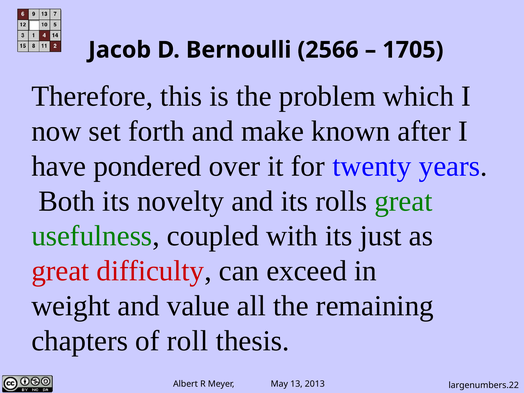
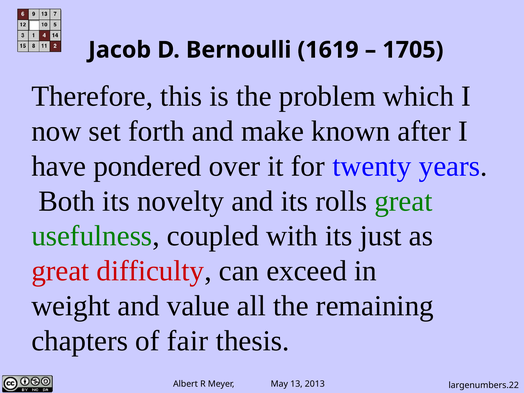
2566: 2566 -> 1619 (328, 50)
roll: roll -> fair (188, 341)
